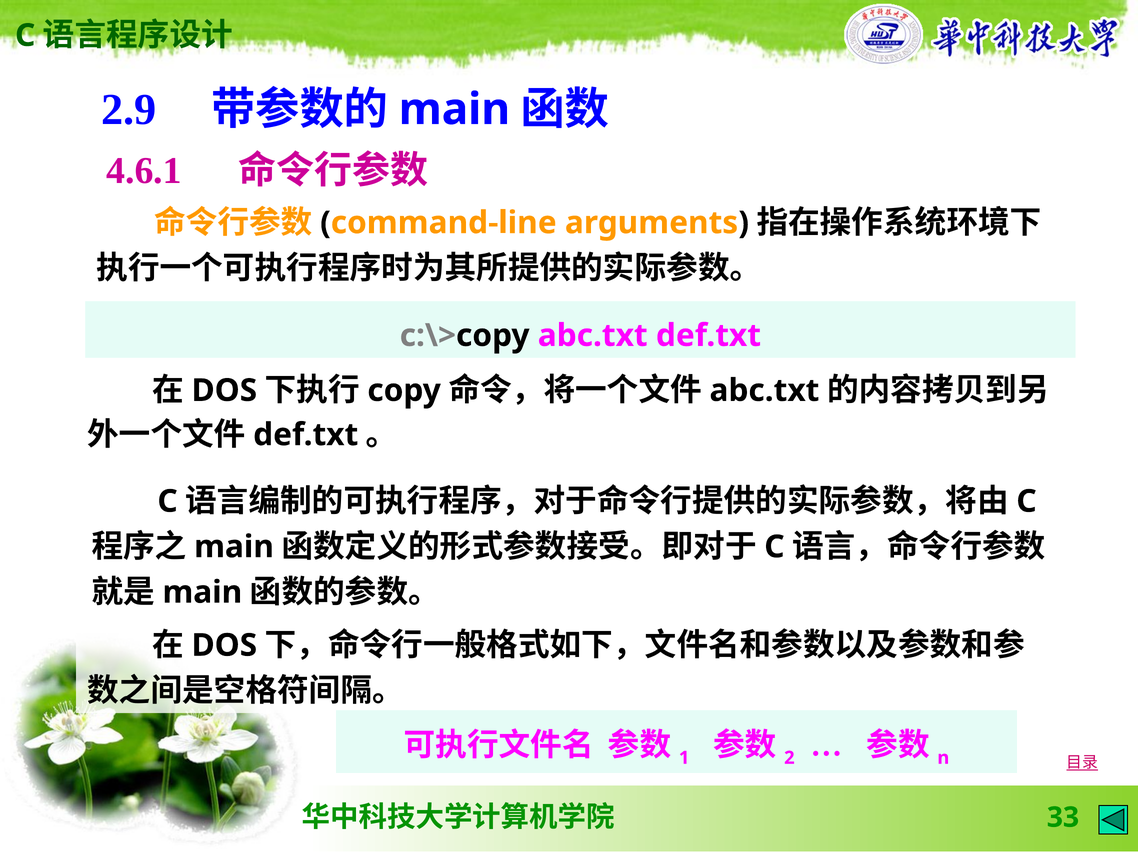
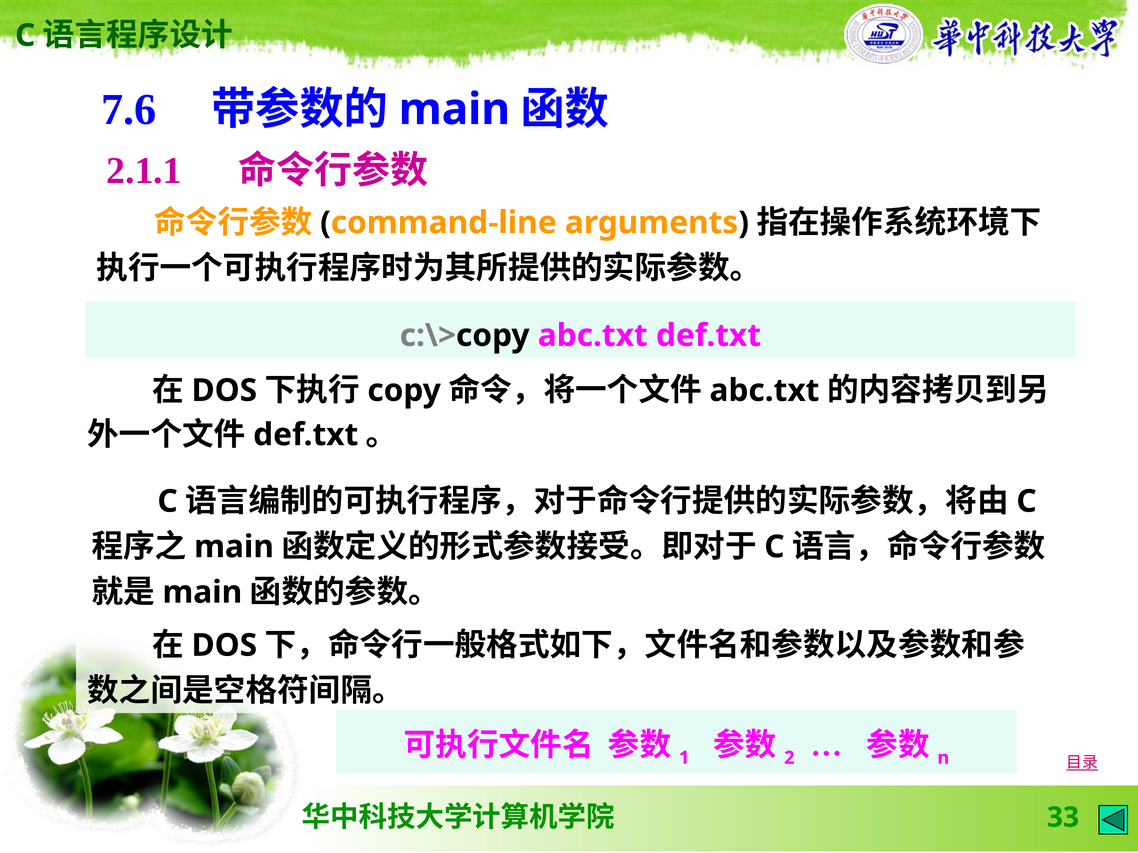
2.9: 2.9 -> 7.6 (129, 109)
4.6.1: 4.6.1 -> 2.1.1 (144, 171)
